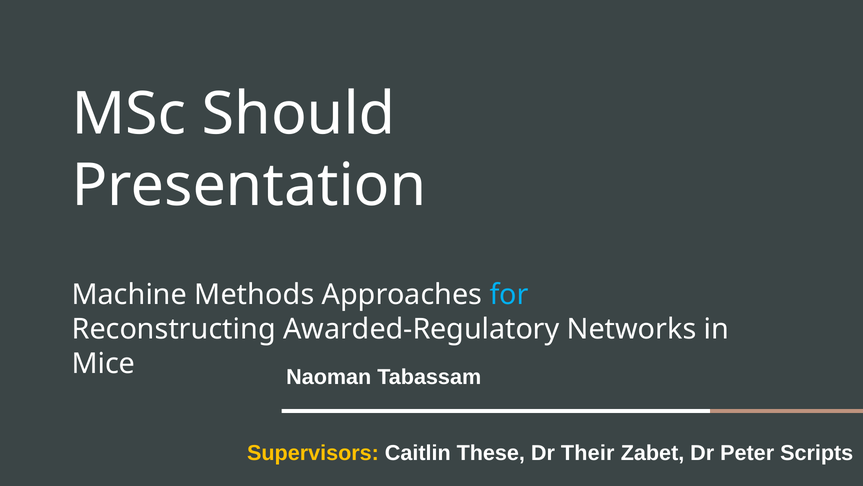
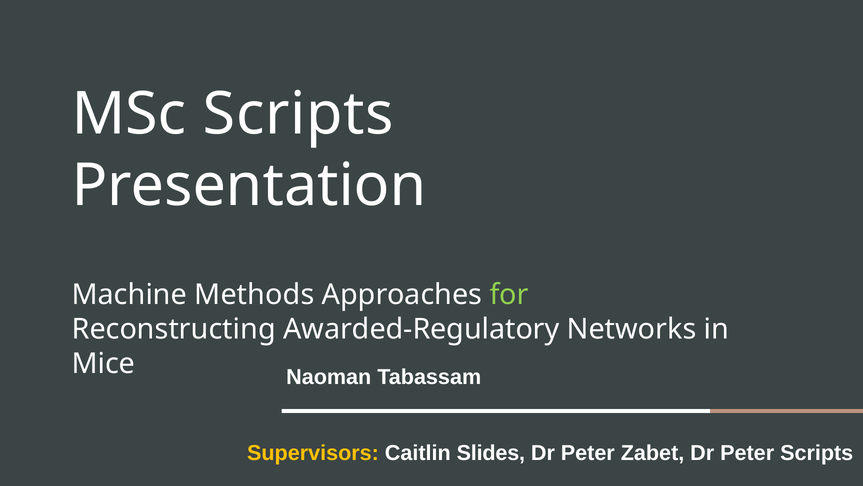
MSc Should: Should -> Scripts (298, 114)
for colour: light blue -> light green (509, 294)
These: These -> Slides (491, 453)
Their: Their -> Peter (588, 453)
